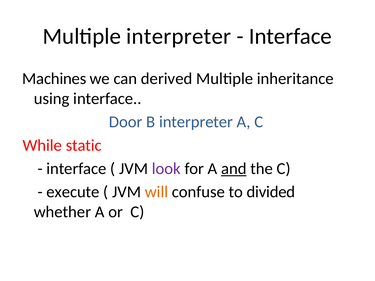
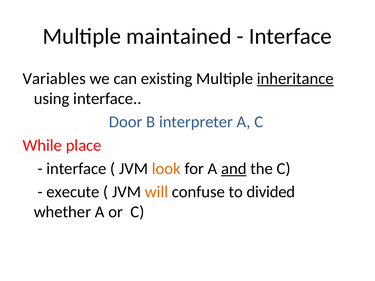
Multiple interpreter: interpreter -> maintained (179, 36)
Machines: Machines -> Variables (54, 79)
derived: derived -> existing (167, 79)
inheritance underline: none -> present (295, 79)
static: static -> place (84, 145)
look colour: purple -> orange (166, 169)
